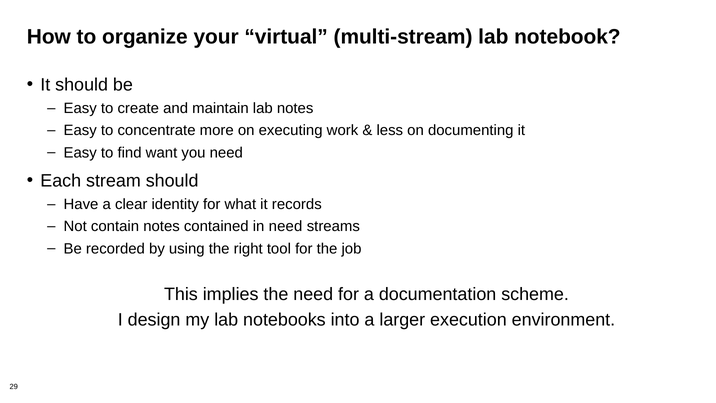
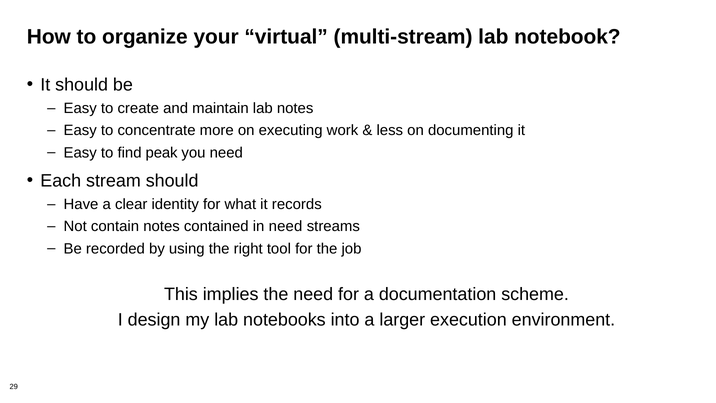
want: want -> peak (162, 153)
